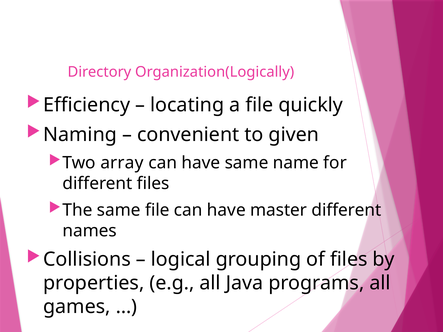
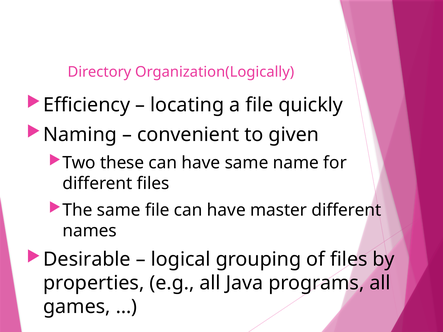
array: array -> these (122, 163)
Collisions: Collisions -> Desirable (87, 260)
